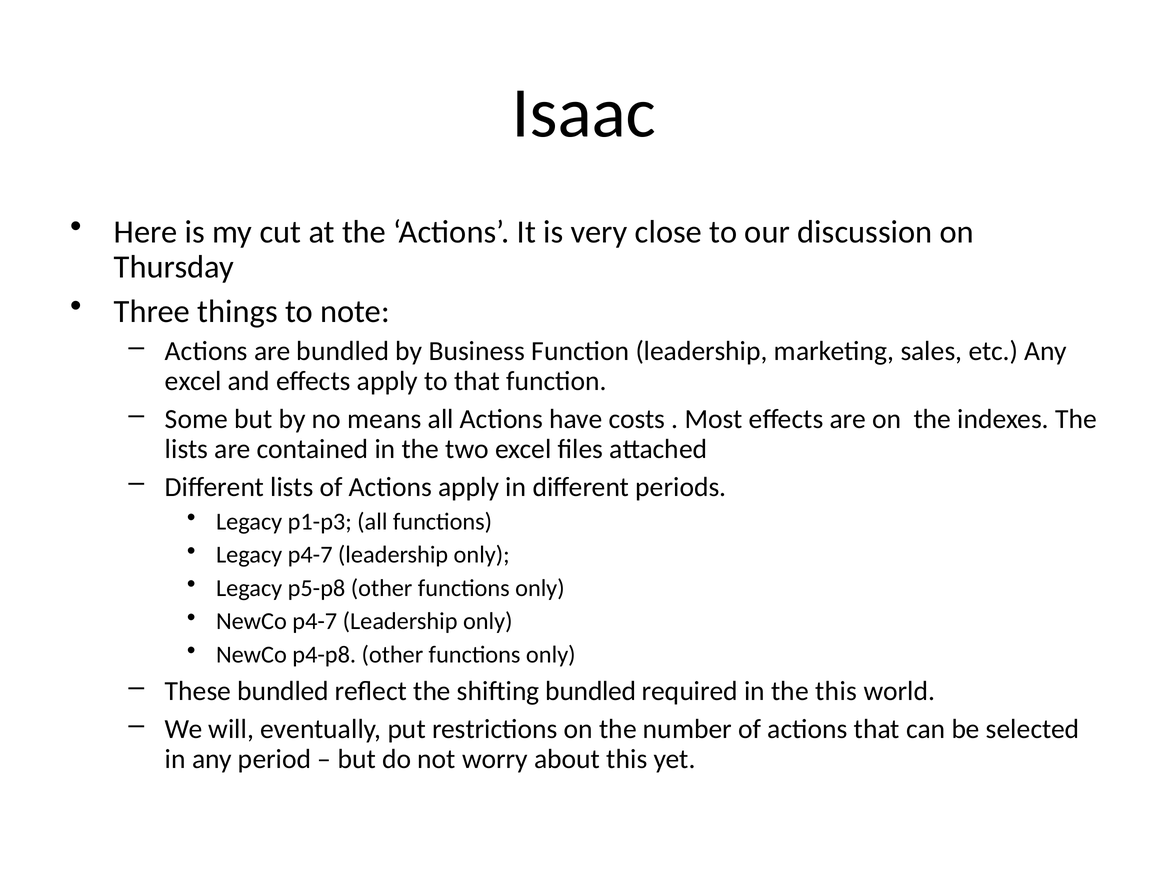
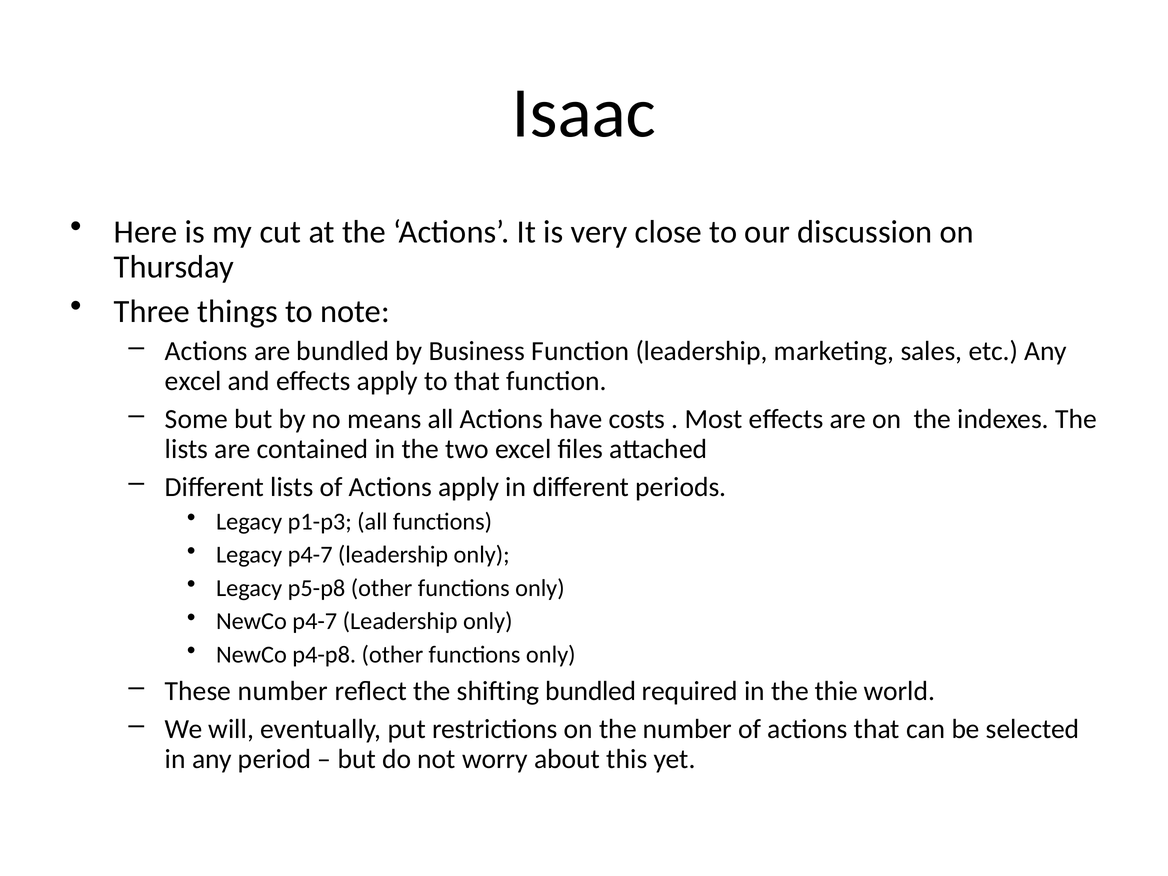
These bundled: bundled -> number (283, 691)
the this: this -> thie (836, 691)
